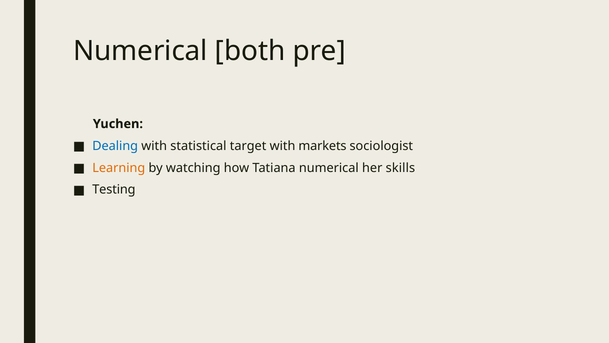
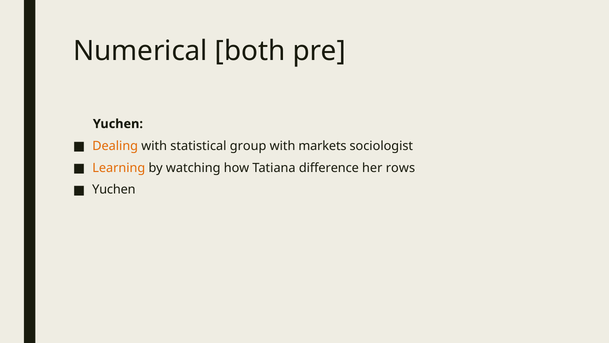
Dealing colour: blue -> orange (115, 146)
target: target -> group (248, 146)
Tatiana numerical: numerical -> difference (329, 168)
skills: skills -> rows (400, 168)
Testing: Testing -> Yuchen (114, 190)
